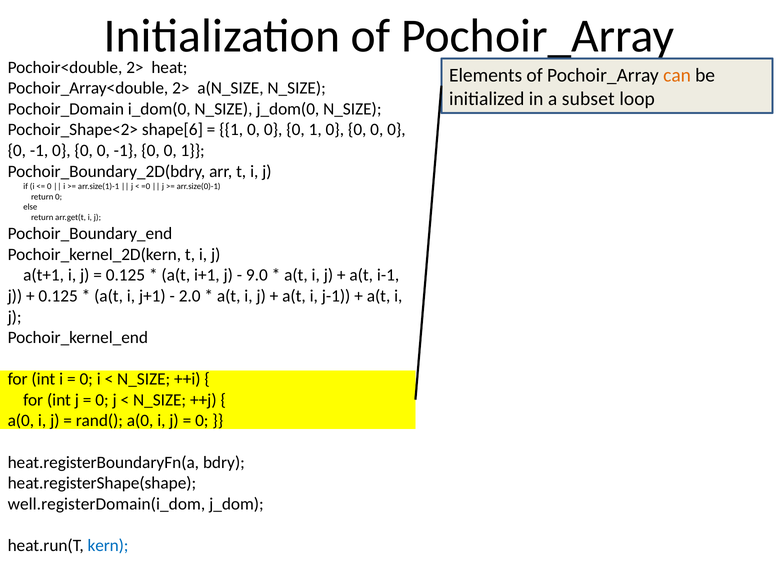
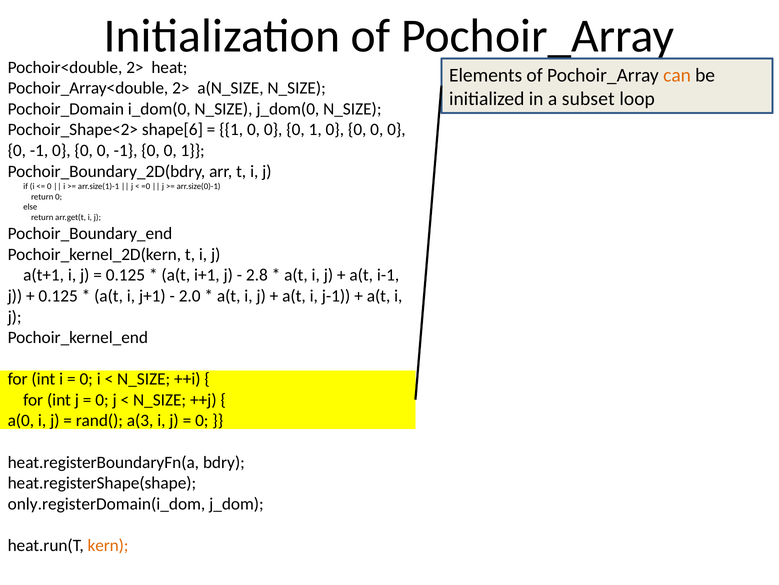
9.0: 9.0 -> 2.8 (257, 275)
rand( a(0: a(0 -> a(3 (140, 420)
well.registerDomain(i_dom: well.registerDomain(i_dom -> only.registerDomain(i_dom (106, 503)
kern colour: blue -> orange (108, 545)
